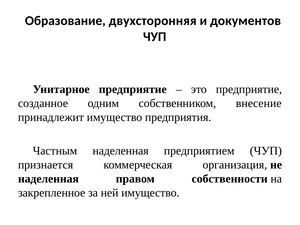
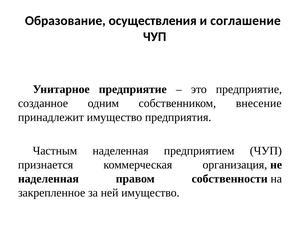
двухсторонняя: двухсторонняя -> осуществления (153, 21)
документов: документов -> соглашение (246, 21)
